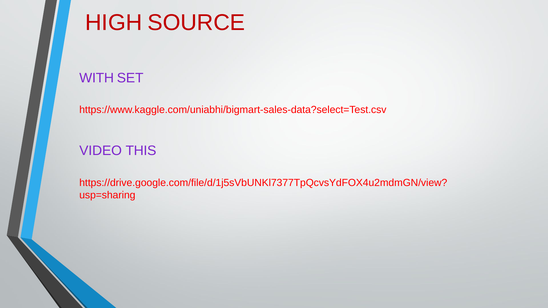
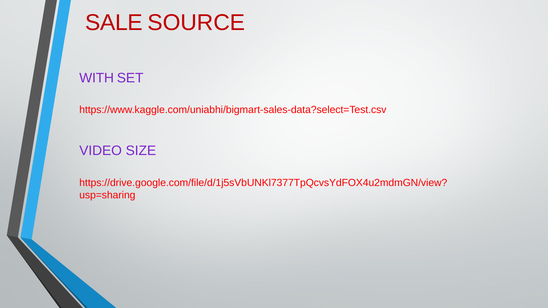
HIGH: HIGH -> SALE (114, 23)
THIS: THIS -> SIZE (141, 151)
